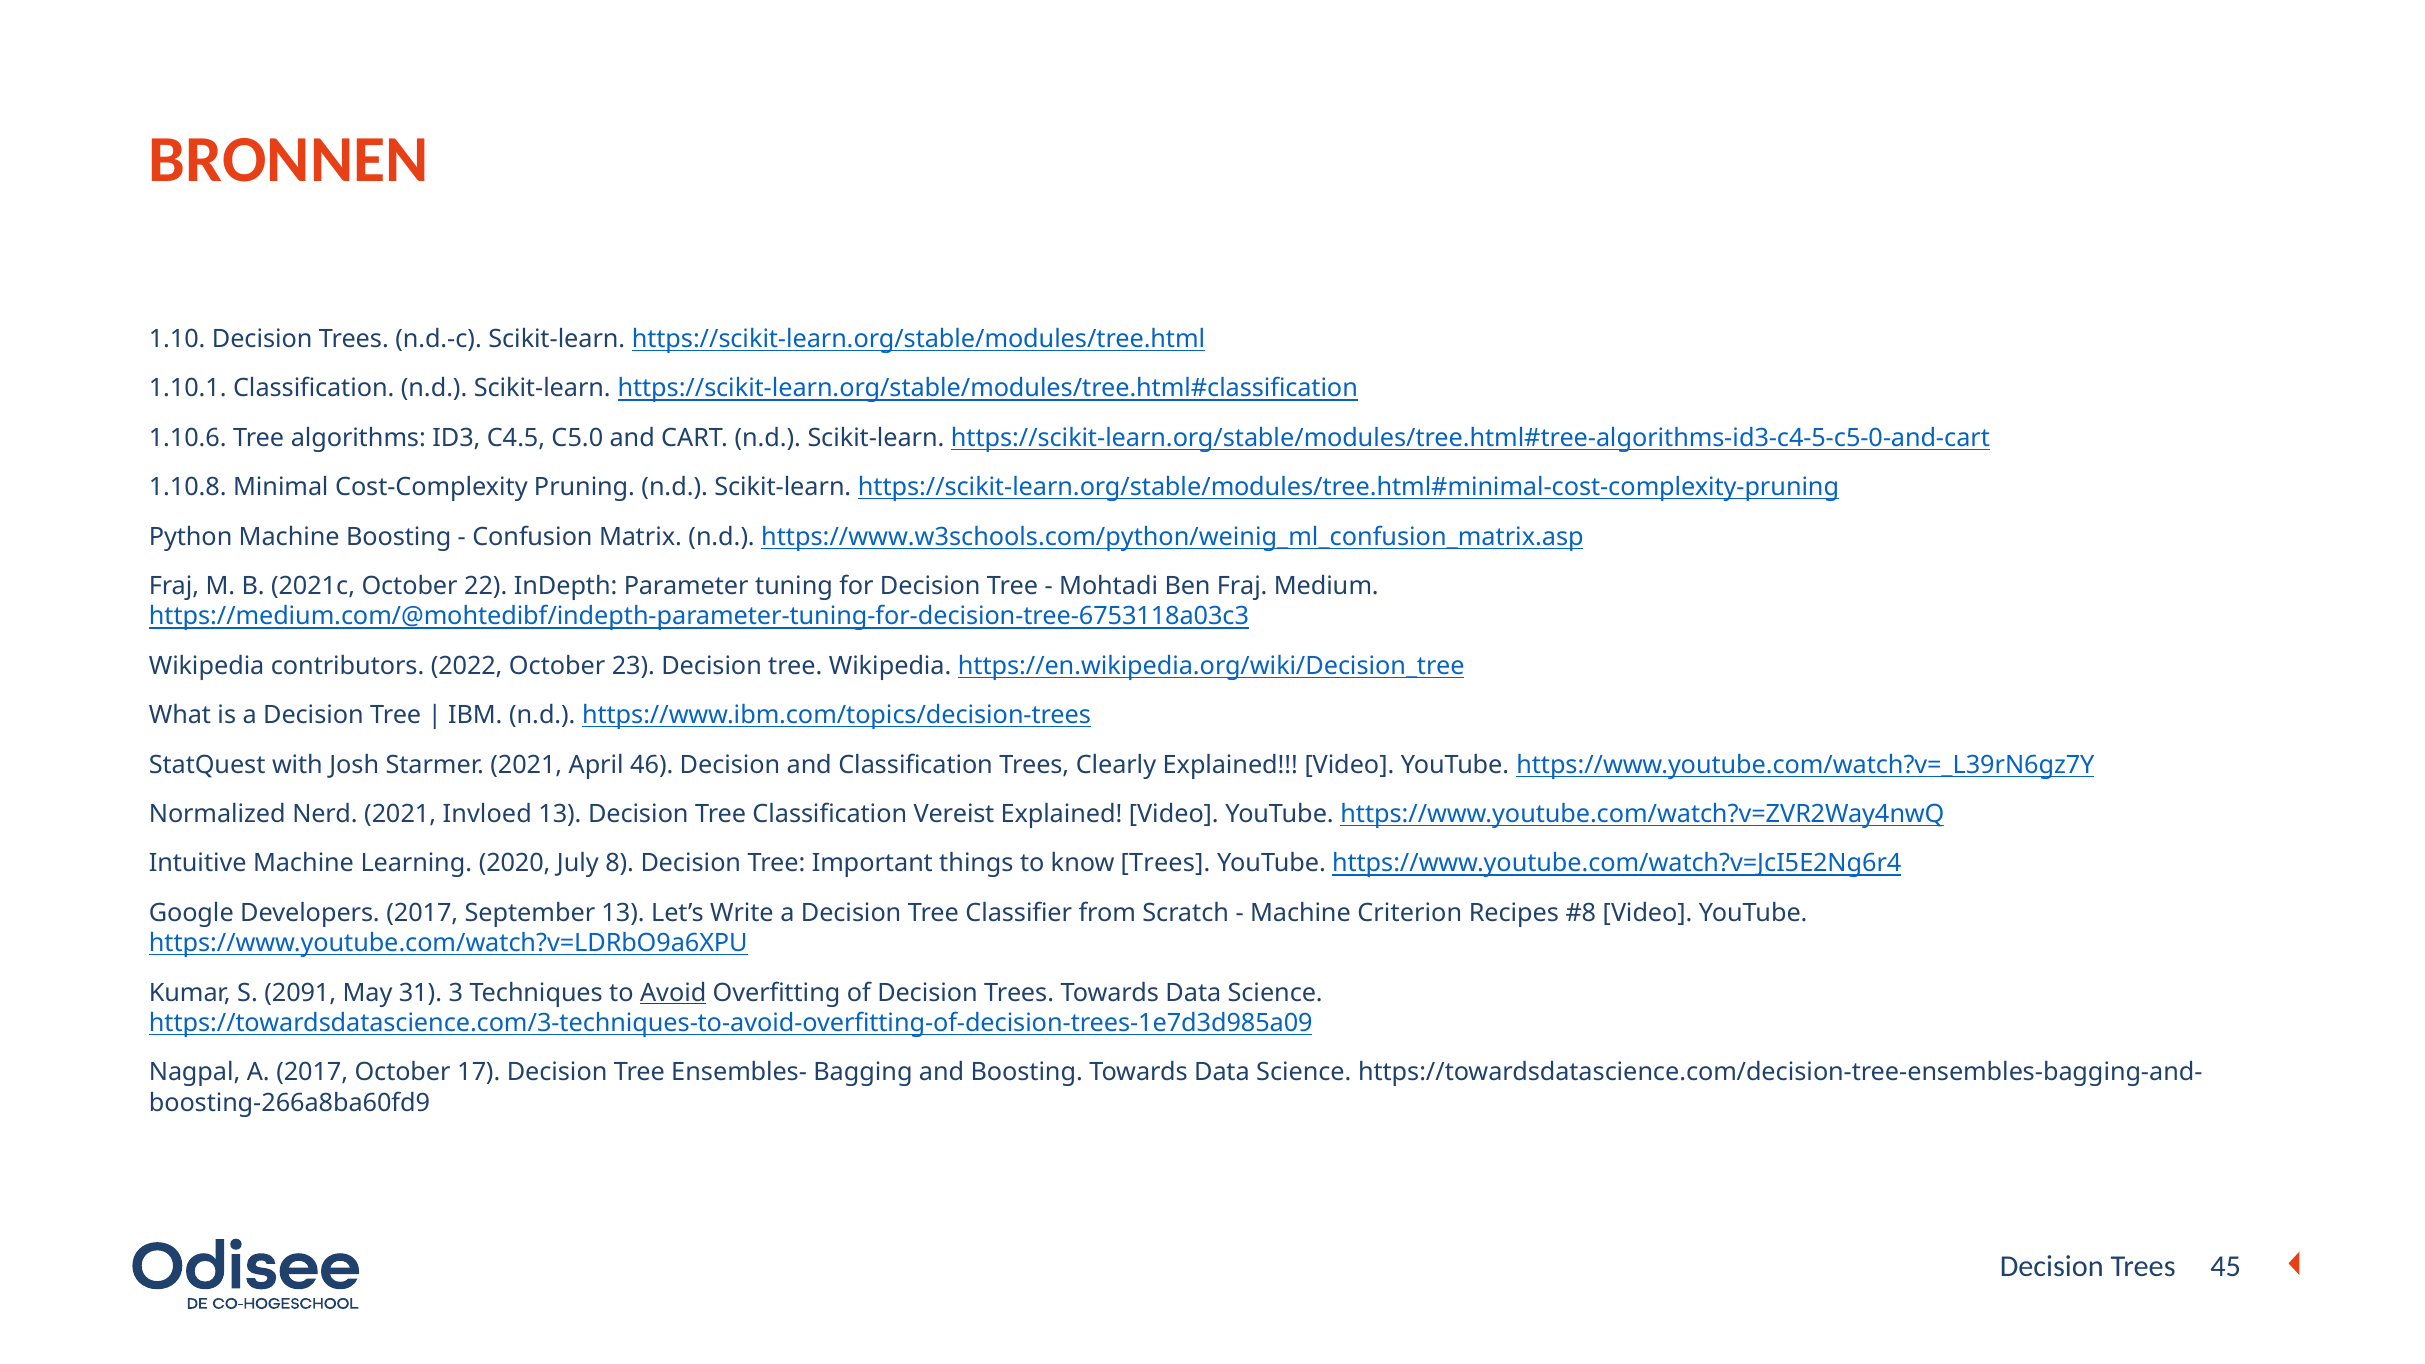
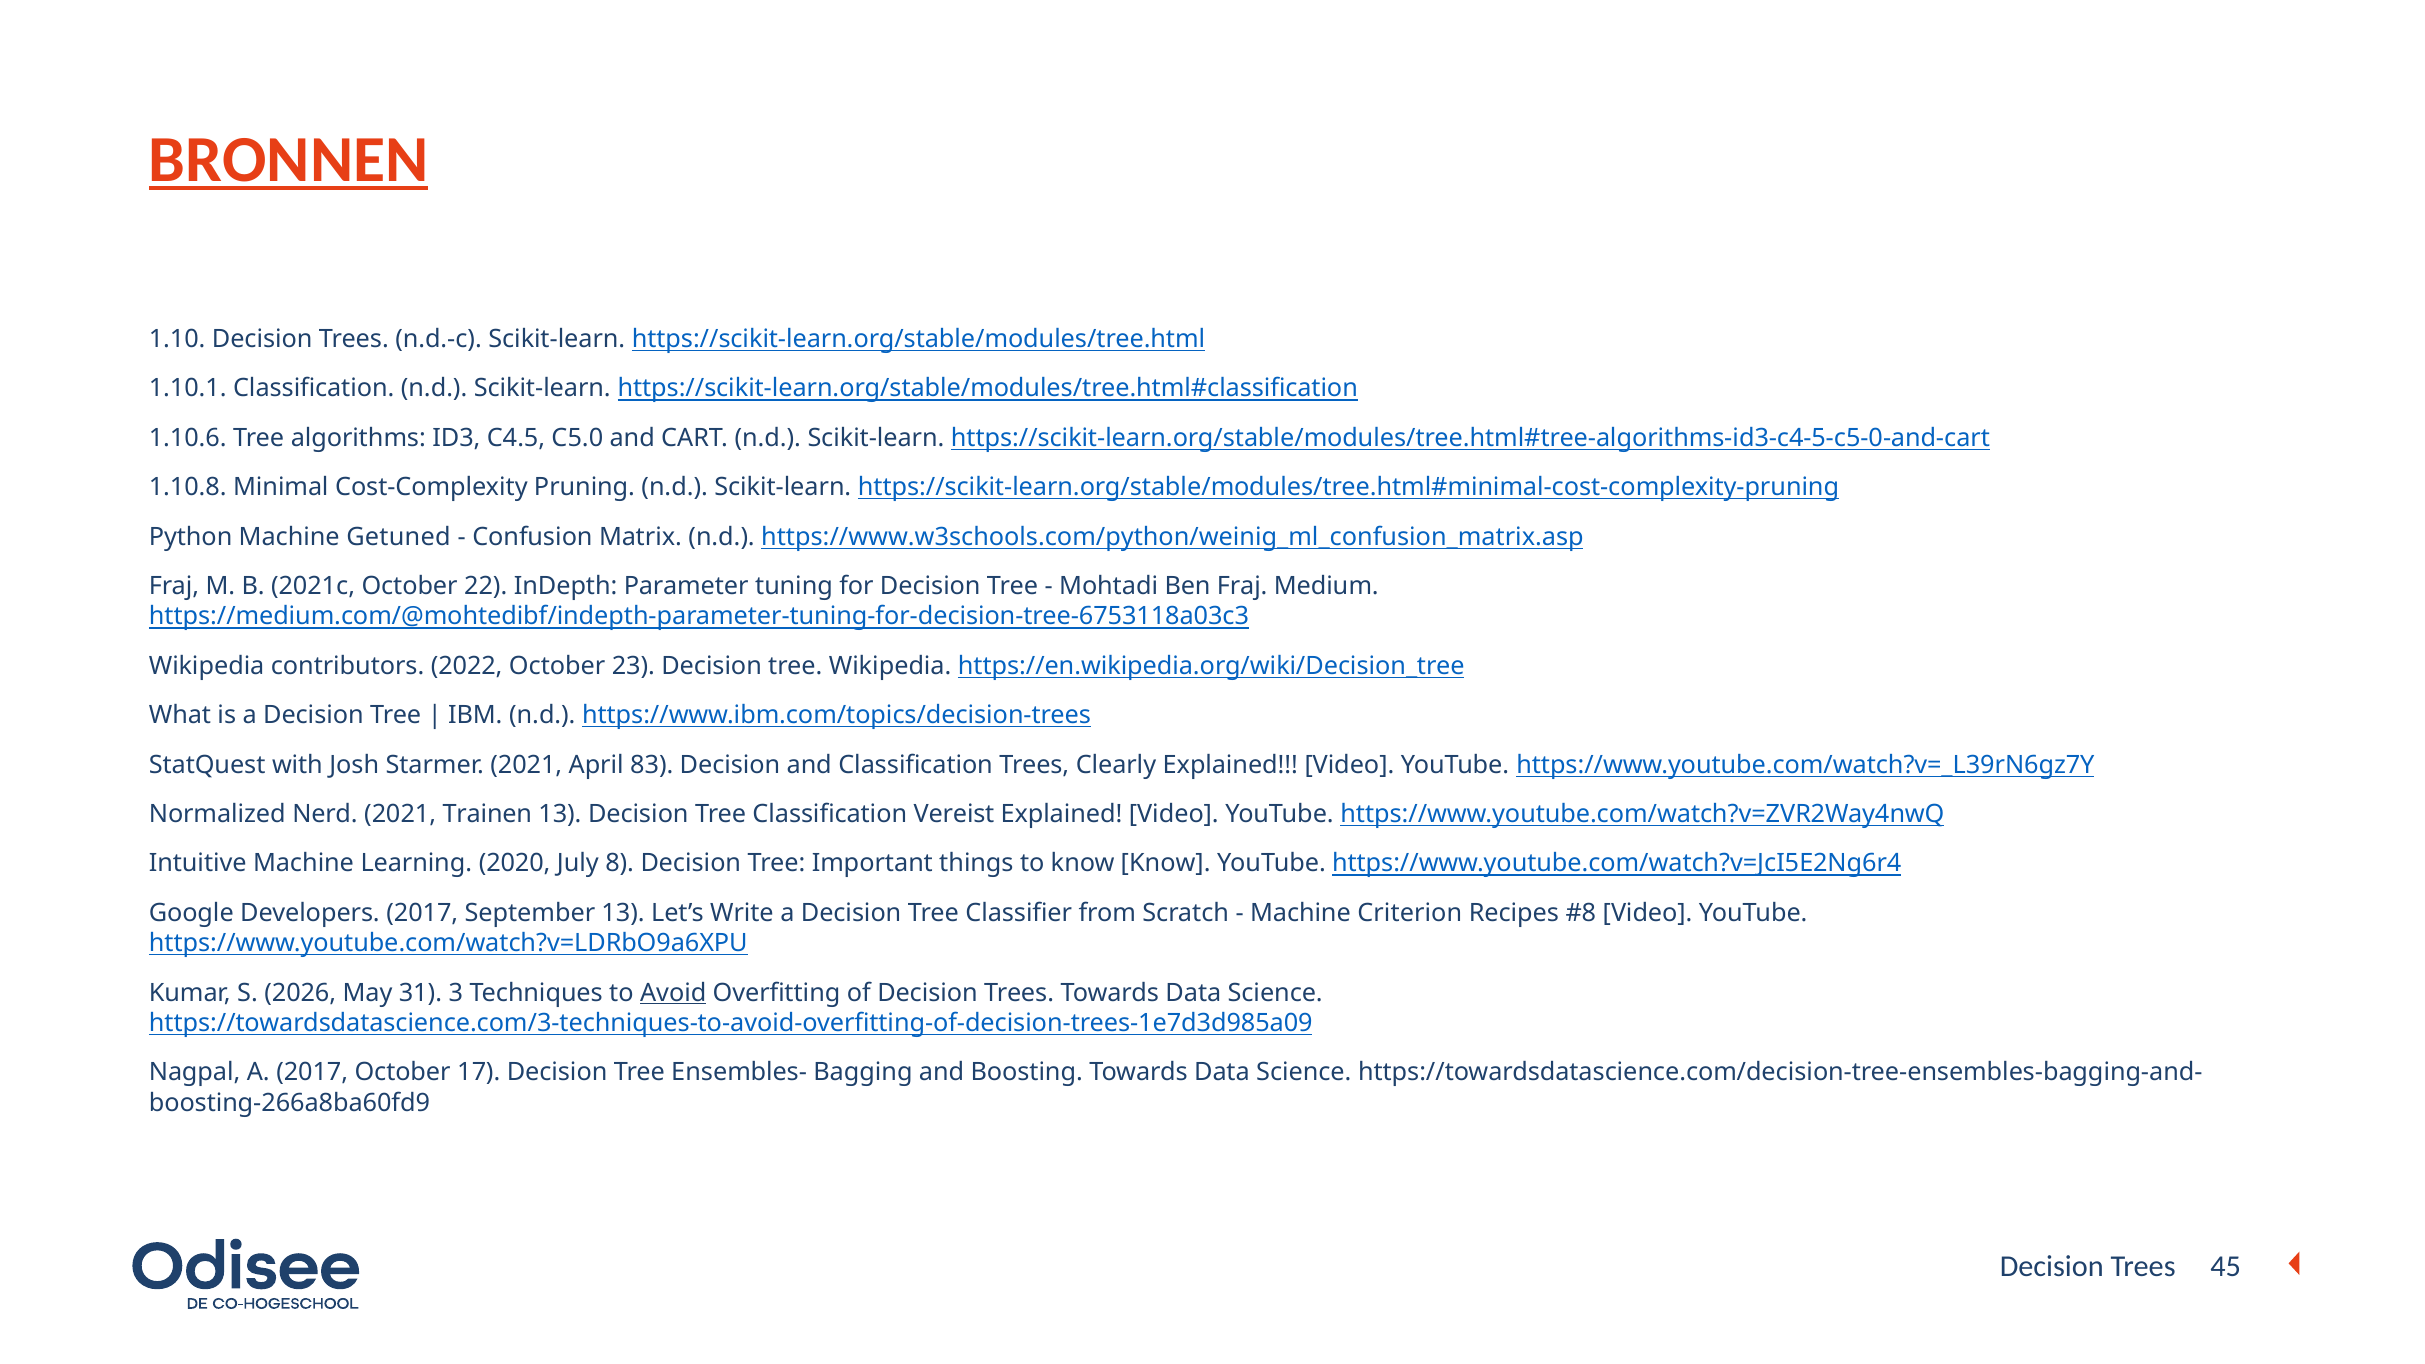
BRONNEN underline: none -> present (289, 159)
Machine Boosting: Boosting -> Getuned (399, 537)
46: 46 -> 83 (652, 765)
Invloed: Invloed -> Trainen (487, 814)
know Trees: Trees -> Know (1166, 864)
2091: 2091 -> 2026 (300, 993)
